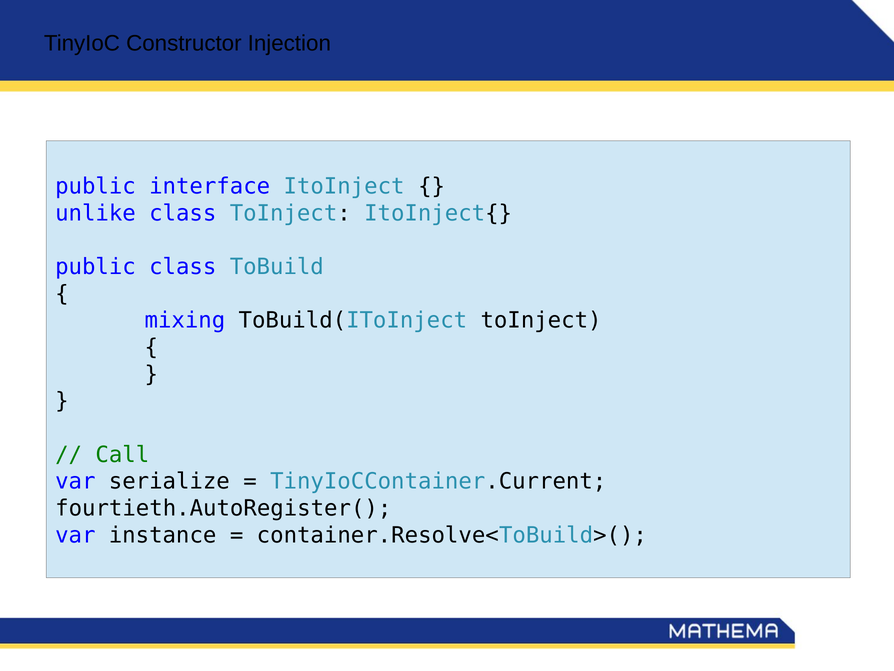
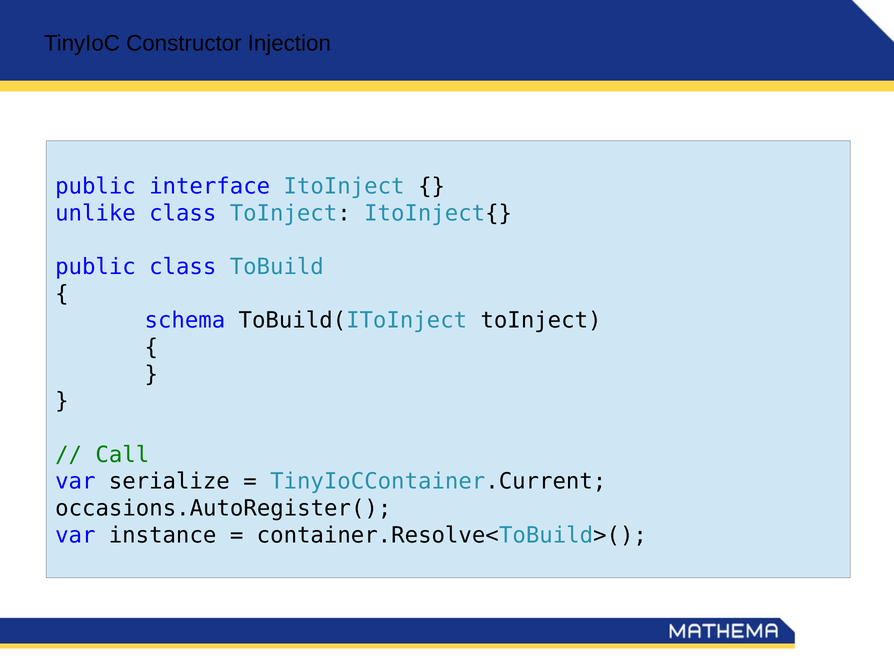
mixing: mixing -> schema (185, 320)
fourtieth.AutoRegister(: fourtieth.AutoRegister( -> occasions.AutoRegister( (223, 508)
